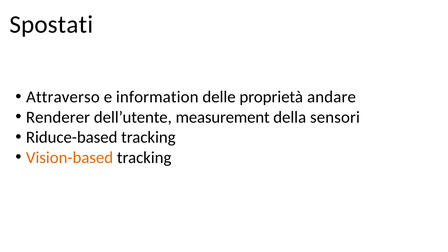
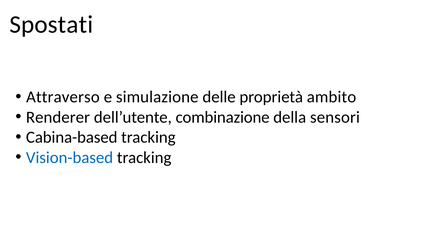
information: information -> simulazione (157, 97)
andare: andare -> ambito (331, 97)
measurement: measurement -> combinazione (223, 117)
Riduce-based: Riduce-based -> Cabina-based (72, 137)
Vision-based colour: orange -> blue (70, 158)
